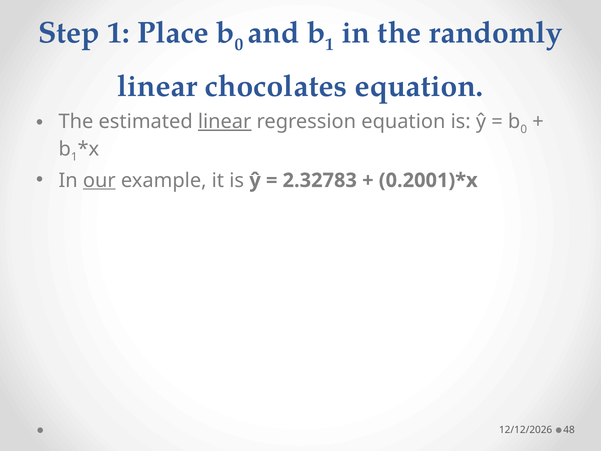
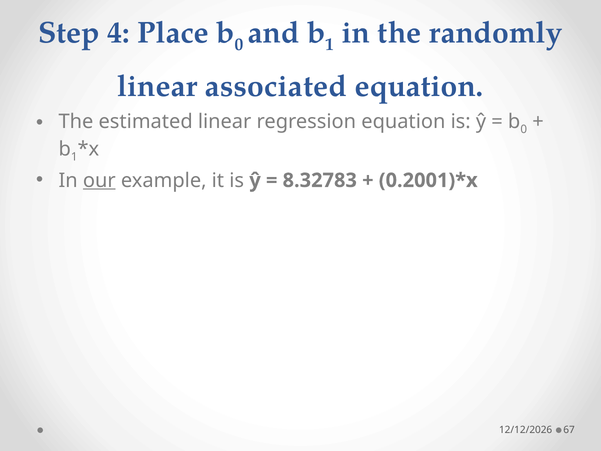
Step 1: 1 -> 4 (119, 33)
chocolates: chocolates -> associated (276, 86)
linear underline: present -> none (225, 122)
2.32783: 2.32783 -> 8.32783 (320, 180)
48: 48 -> 67 (569, 430)
